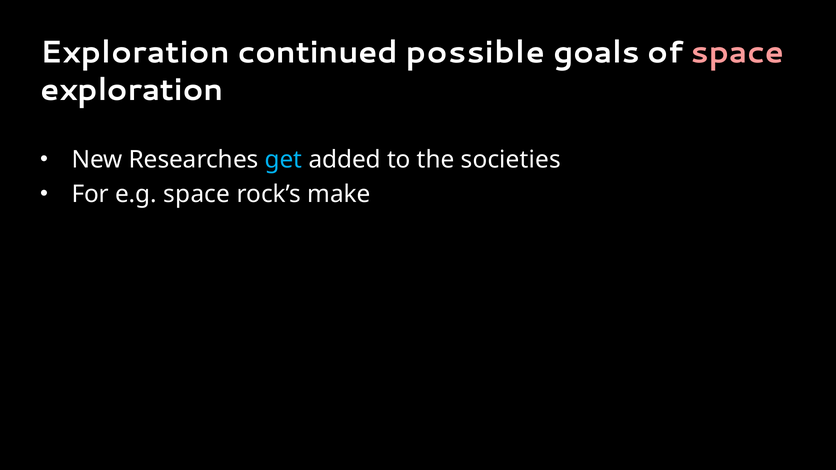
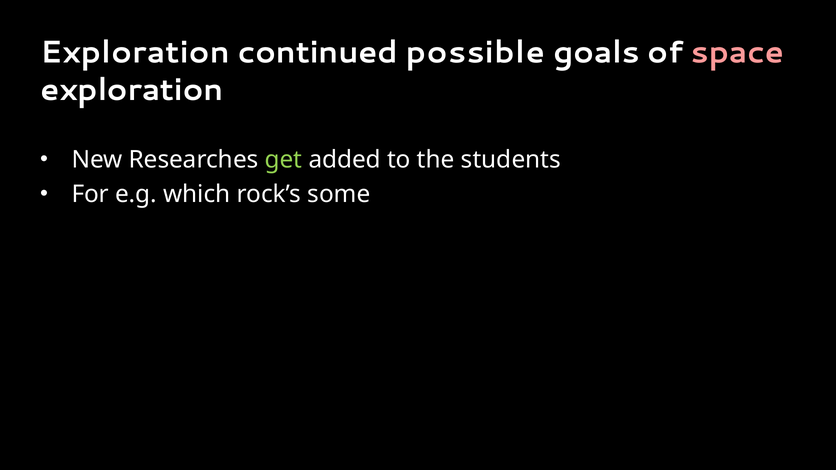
get colour: light blue -> light green (283, 160)
societies: societies -> students (511, 160)
e.g space: space -> which (197, 194)
make: make -> some (339, 194)
